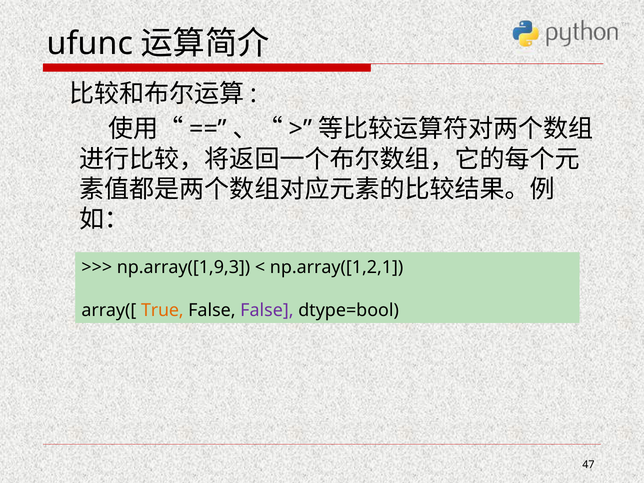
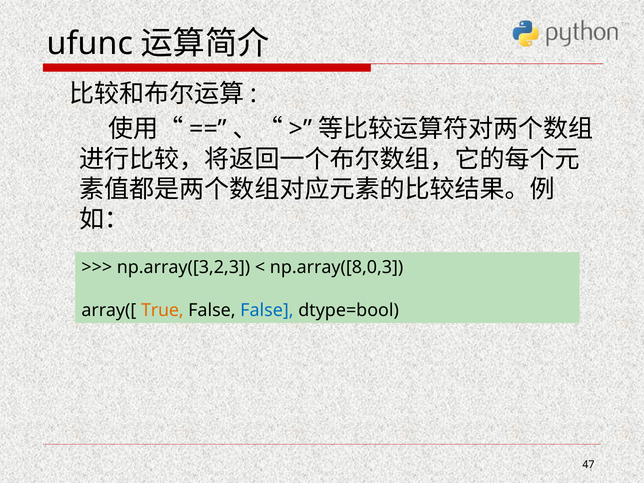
np.array([1,9,3: np.array([1,9,3 -> np.array([3,2,3 (184, 267)
np.array([1,2,1: np.array([1,2,1 -> np.array([8,0,3 (337, 267)
False colour: purple -> blue (267, 310)
